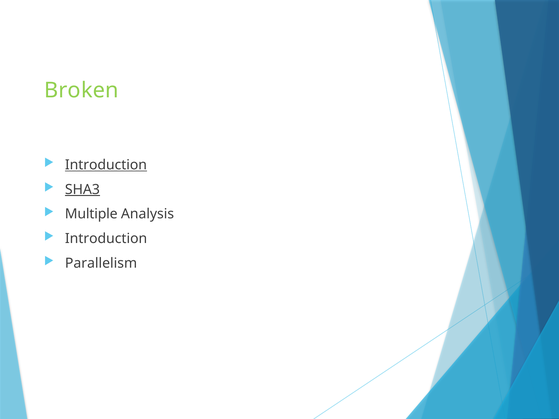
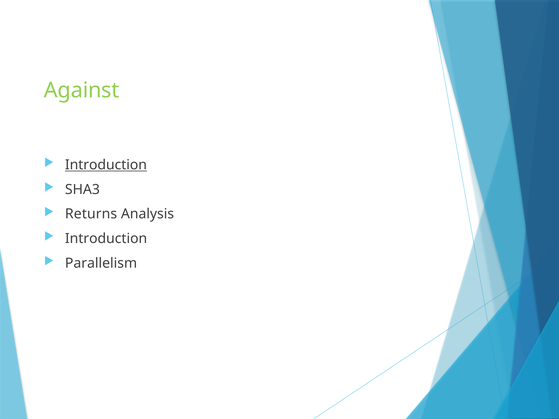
Broken: Broken -> Against (82, 90)
SHA3 underline: present -> none (82, 190)
Multiple: Multiple -> Returns (91, 214)
